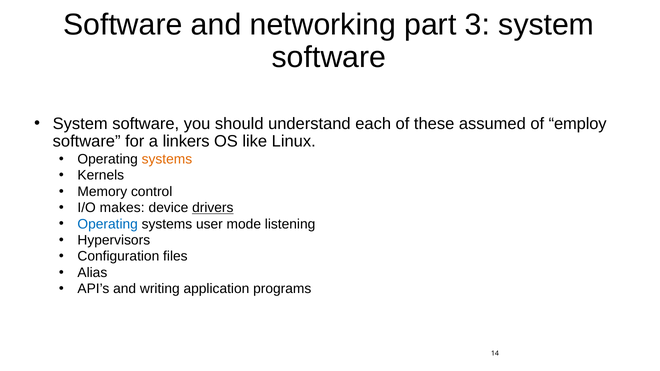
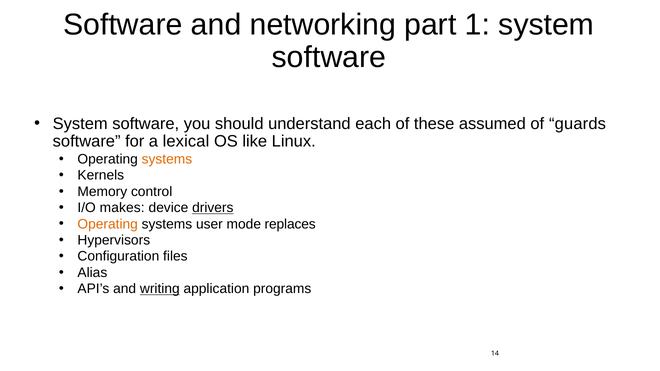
3: 3 -> 1 (477, 25)
employ: employ -> guards (578, 124)
linkers: linkers -> lexical (186, 141)
Operating colour: blue -> orange (108, 224)
listening: listening -> replaces (290, 224)
writing underline: none -> present (160, 289)
